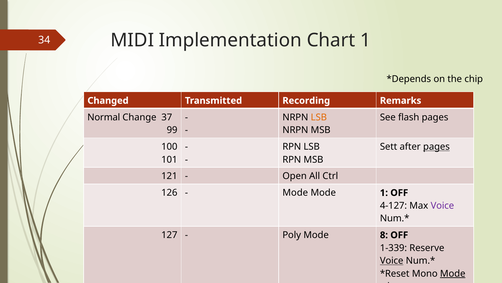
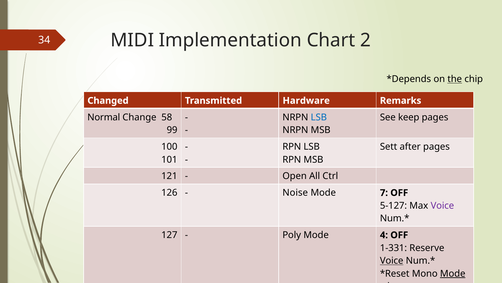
Chart 1: 1 -> 2 (366, 40)
the underline: none -> present (455, 79)
Recording: Recording -> Hardware (306, 100)
37: 37 -> 58 (167, 117)
LSB colour: orange -> blue (319, 117)
flash: flash -> keep (409, 117)
pages underline: present -> none (436, 146)
Mode: Mode -> Noise (295, 192)
Mode 1: 1 -> 7 (384, 192)
4-127: 4-127 -> 5-127 (393, 205)
8: 8 -> 4 (384, 235)
1-339: 1-339 -> 1-331 (393, 247)
